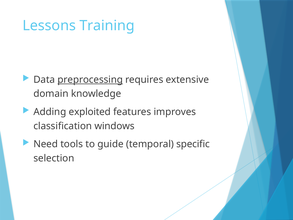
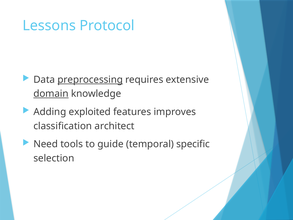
Training: Training -> Protocol (107, 26)
domain underline: none -> present (51, 94)
windows: windows -> architect (114, 126)
